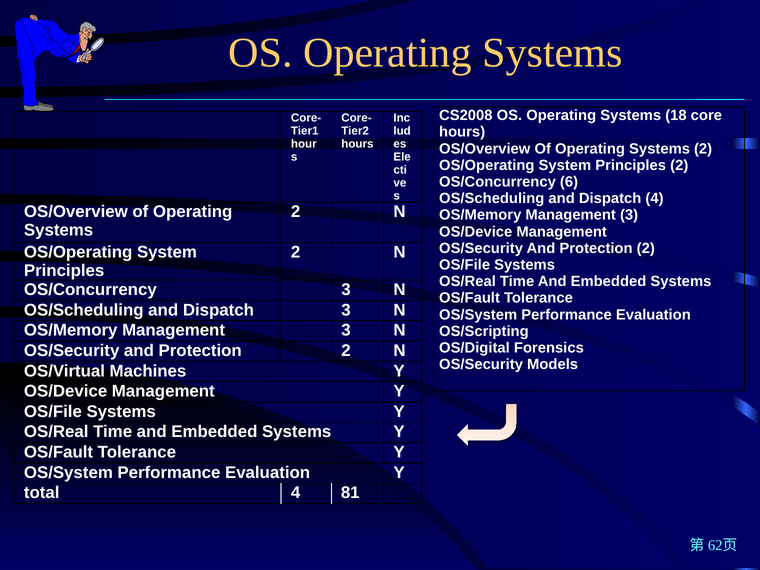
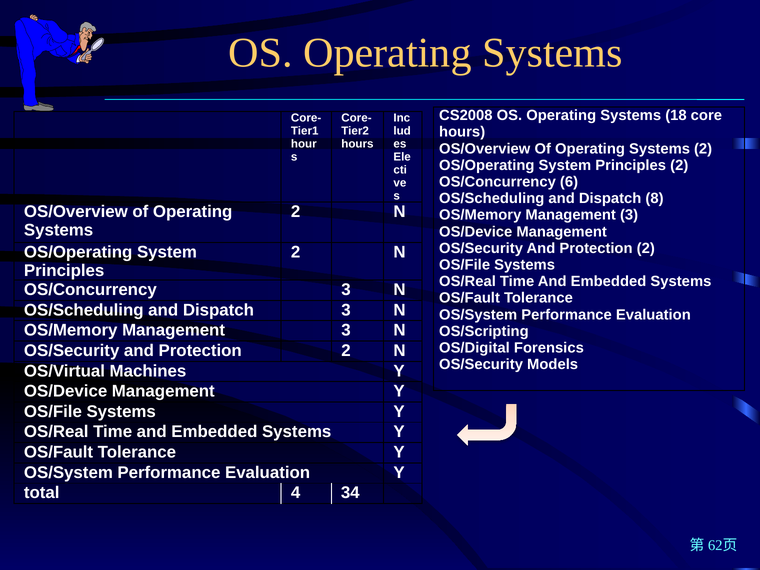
Dispatch 4: 4 -> 8 (655, 198)
81: 81 -> 34 (350, 493)
